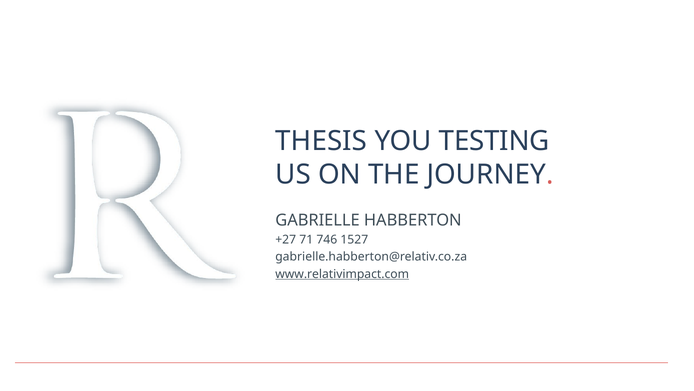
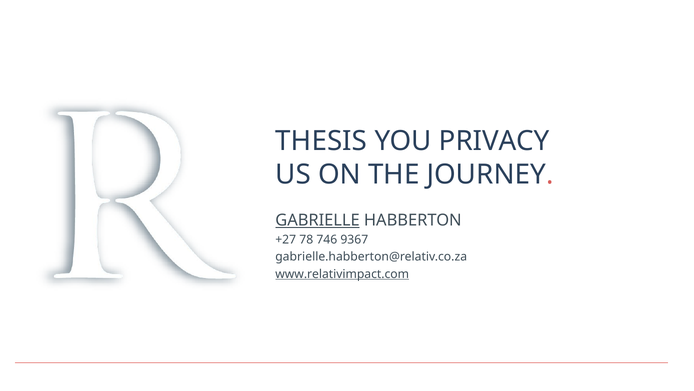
TESTING: TESTING -> PRIVACY (494, 141)
GABRIELLE underline: none -> present (318, 220)
71: 71 -> 78 (306, 239)
1527: 1527 -> 9367 (354, 239)
